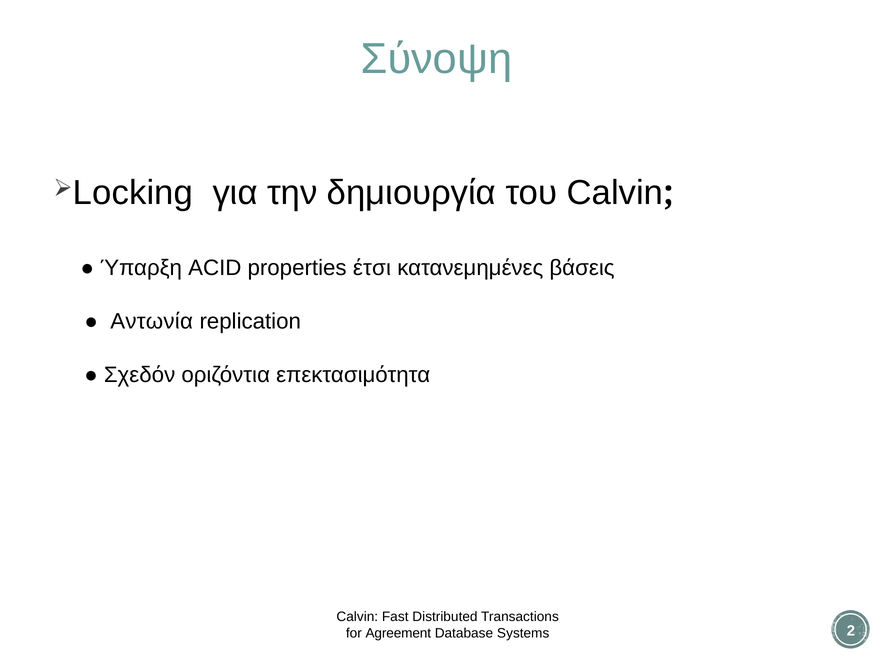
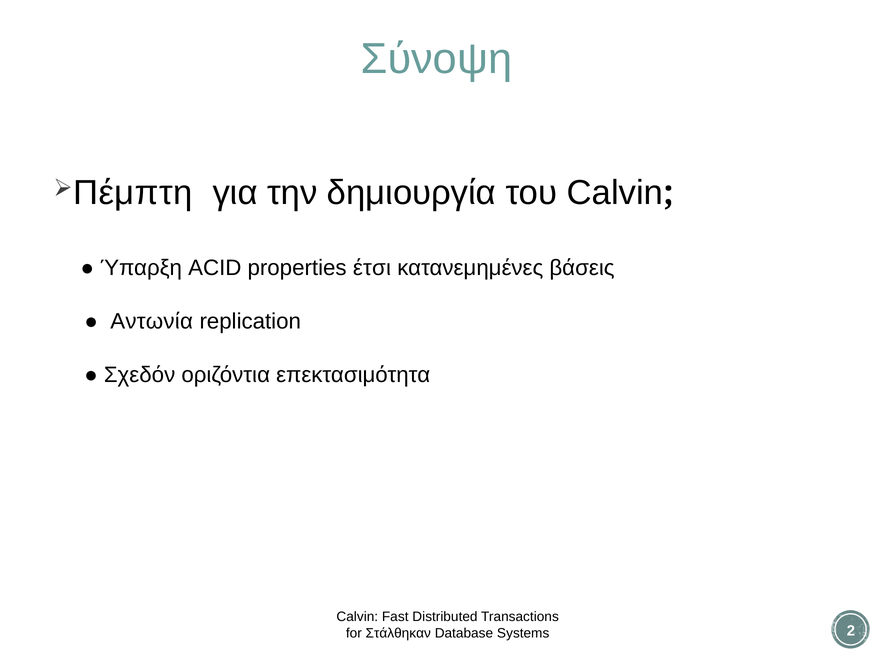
Locking: Locking -> Πέμπτη (133, 193)
Agreement: Agreement -> Στάλθηκαν (398, 633)
